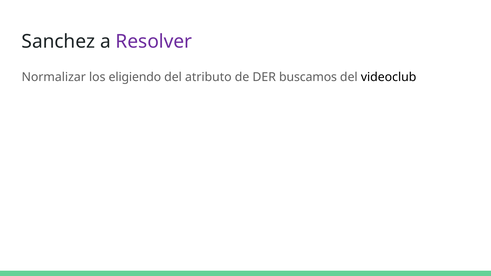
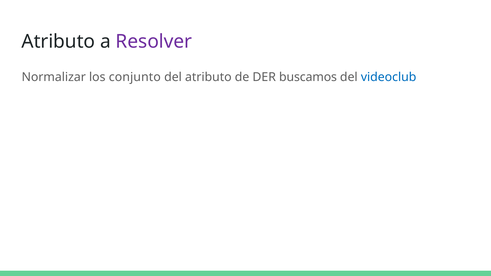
Sanchez: Sanchez -> Atributo (58, 42)
eligiendo: eligiendo -> conjunto (135, 77)
videoclub colour: black -> blue (389, 77)
